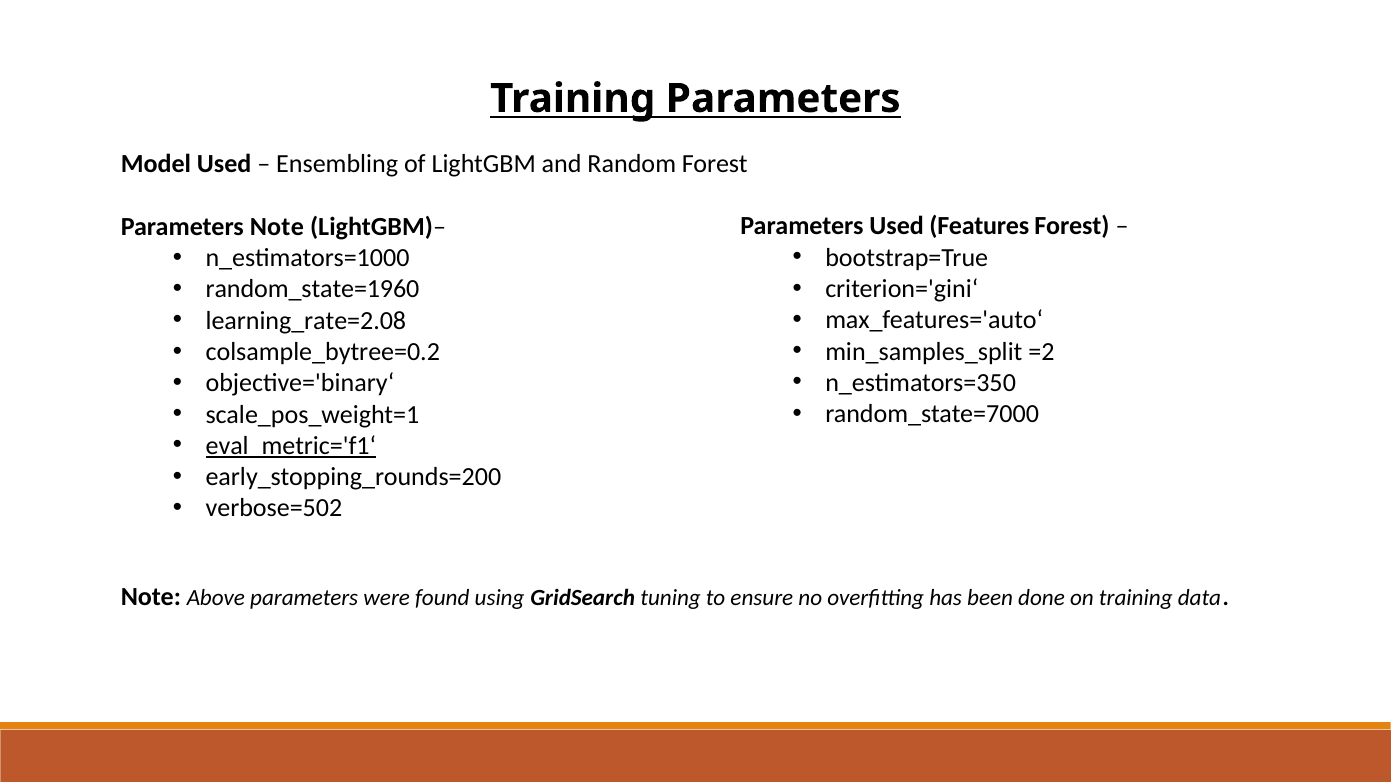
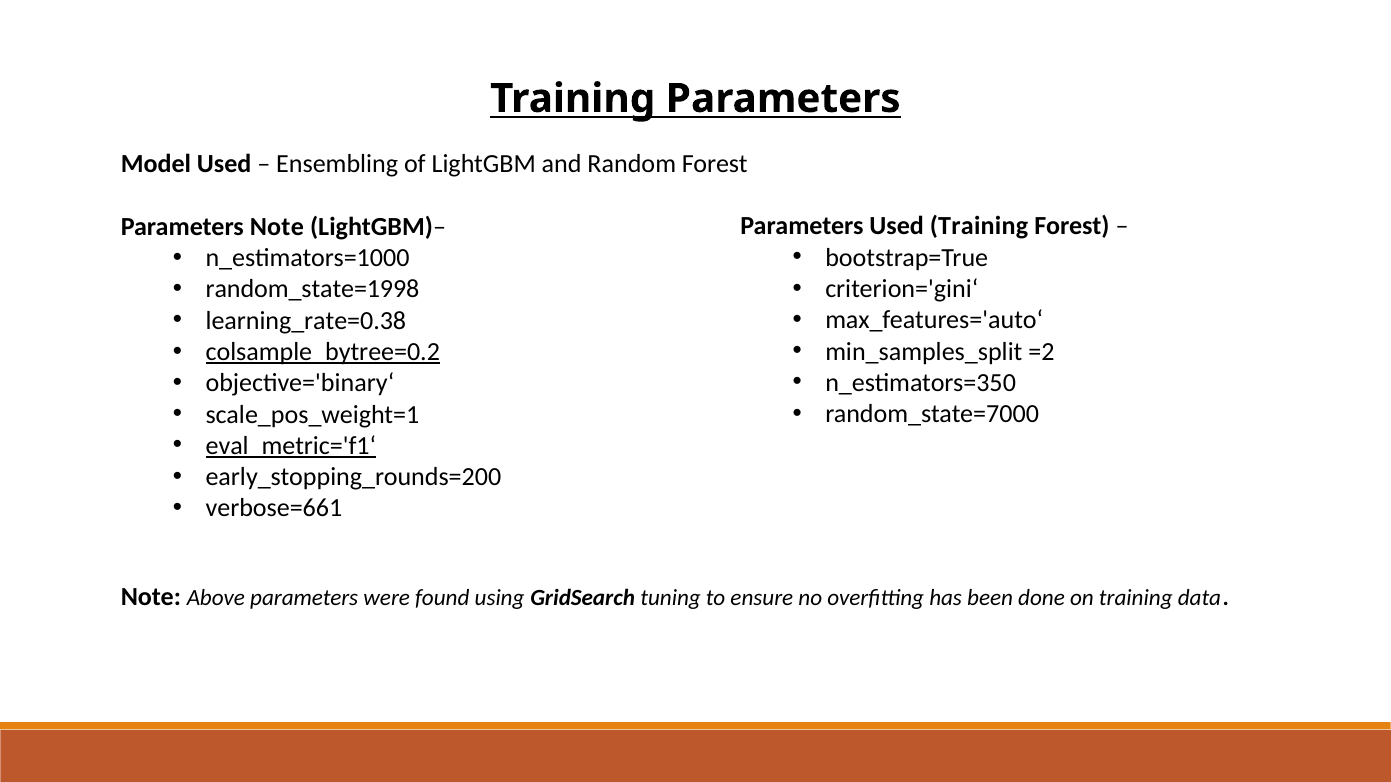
Used Features: Features -> Training (979, 226)
random_state=1960: random_state=1960 -> random_state=1998 (312, 289)
learning_rate=2.08: learning_rate=2.08 -> learning_rate=0.38 (306, 321)
colsample_bytree=0.2 underline: none -> present (323, 352)
verbose=502: verbose=502 -> verbose=661 (274, 509)
